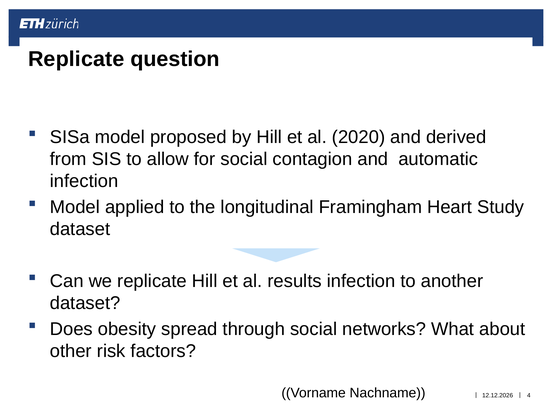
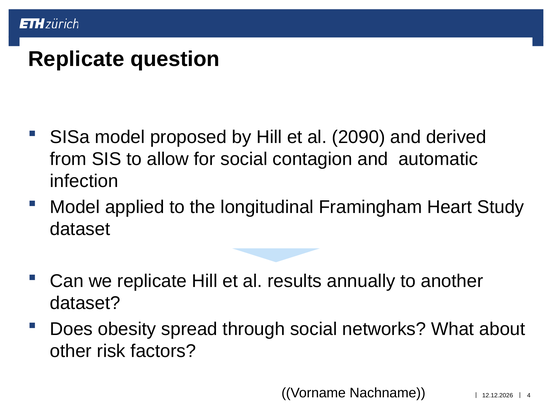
2020: 2020 -> 2090 (359, 137)
results infection: infection -> annually (361, 281)
